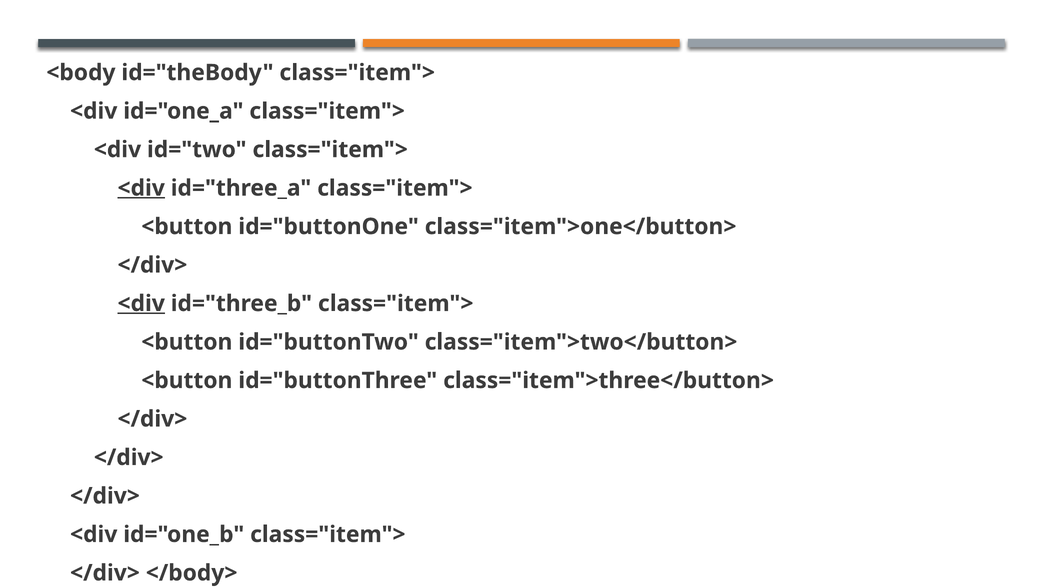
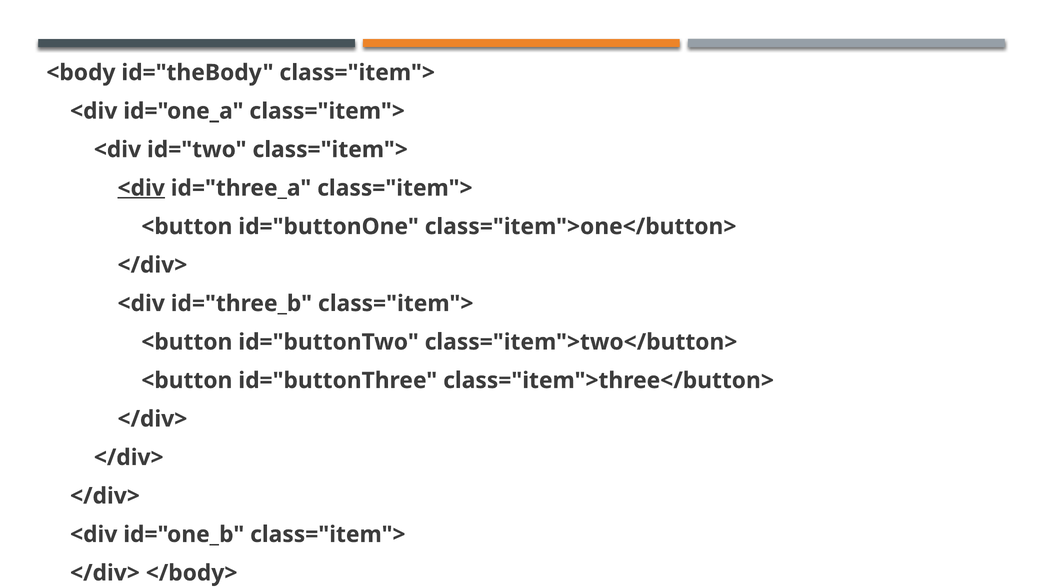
<div underline: present -> none (141, 303)
